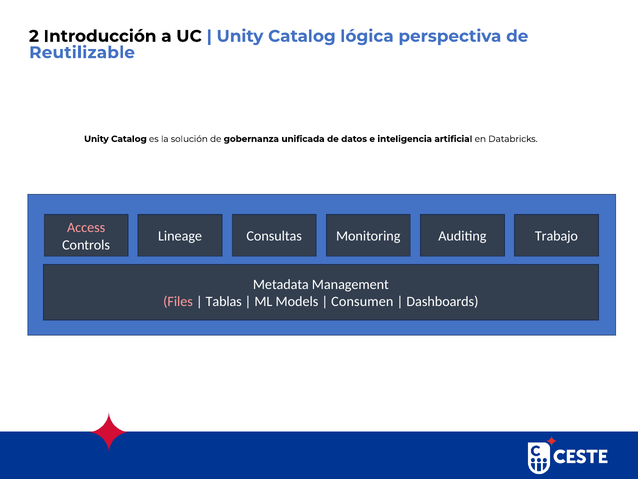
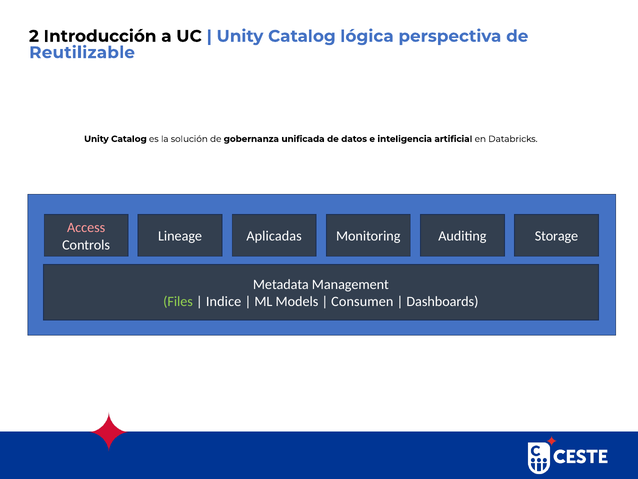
Consultas: Consultas -> Aplicadas (274, 236)
Trabajo: Trabajo -> Storage (556, 236)
Files colour: pink -> light green (178, 301)
Tablas: Tablas -> Indice (224, 301)
